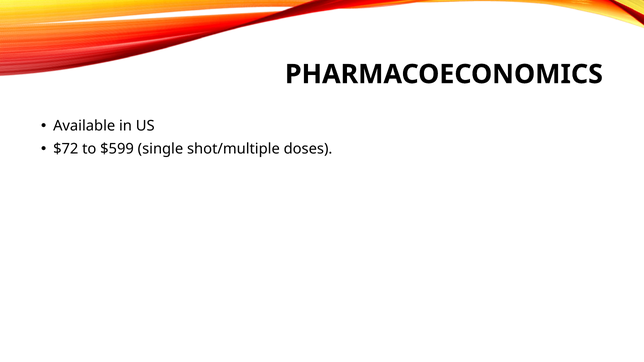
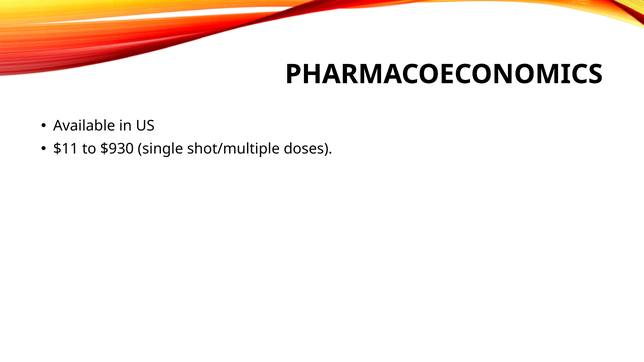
$72: $72 -> $11 (66, 149)
$599: $599 -> $930 (117, 149)
